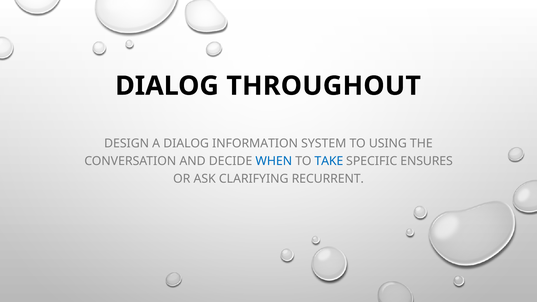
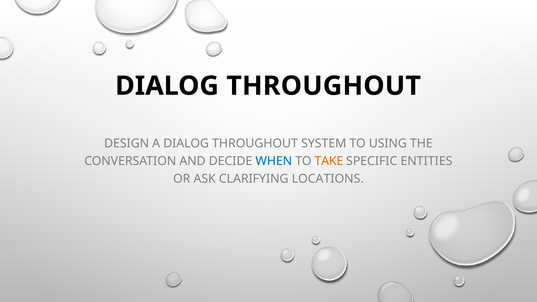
A DIALOG INFORMATION: INFORMATION -> THROUGHOUT (255, 143)
TAKE colour: blue -> orange (329, 161)
ENSURES: ENSURES -> ENTITIES (426, 161)
RECURRENT: RECURRENT -> LOCATIONS (328, 179)
